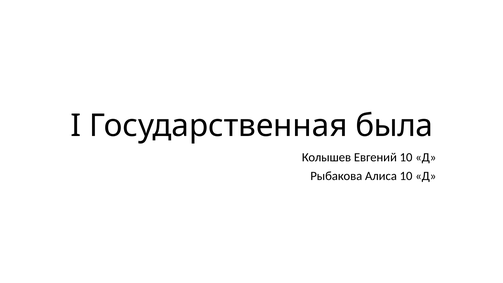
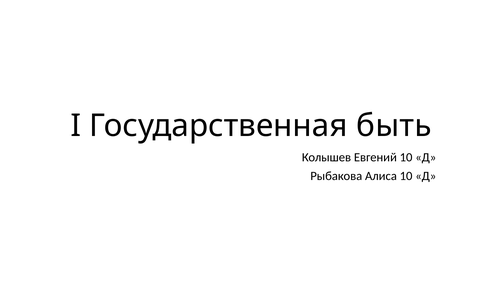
была: была -> быть (394, 126)
